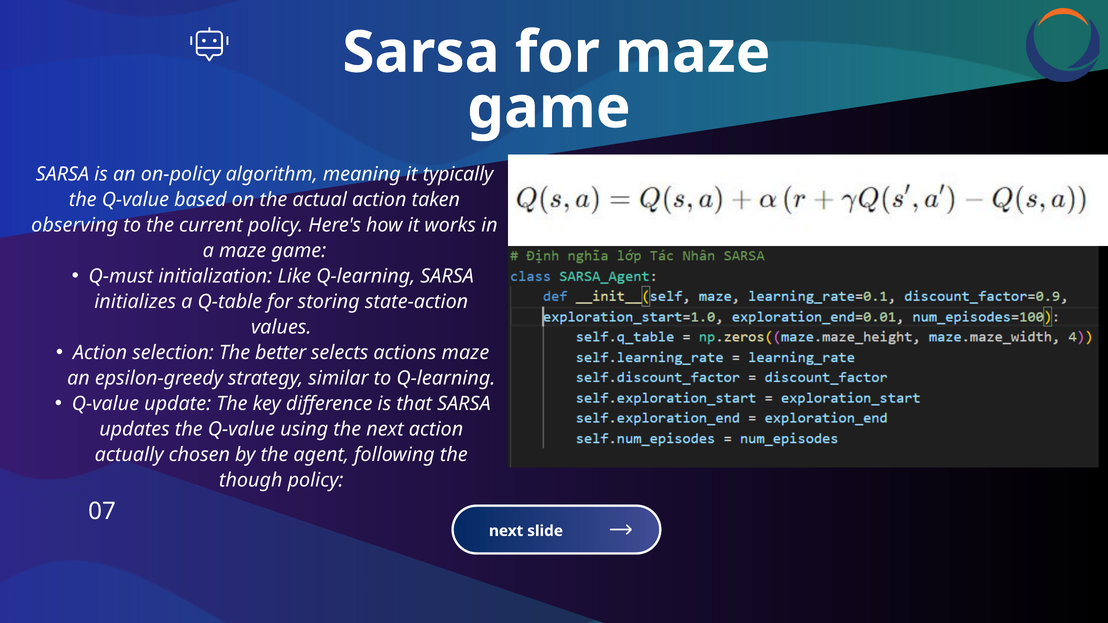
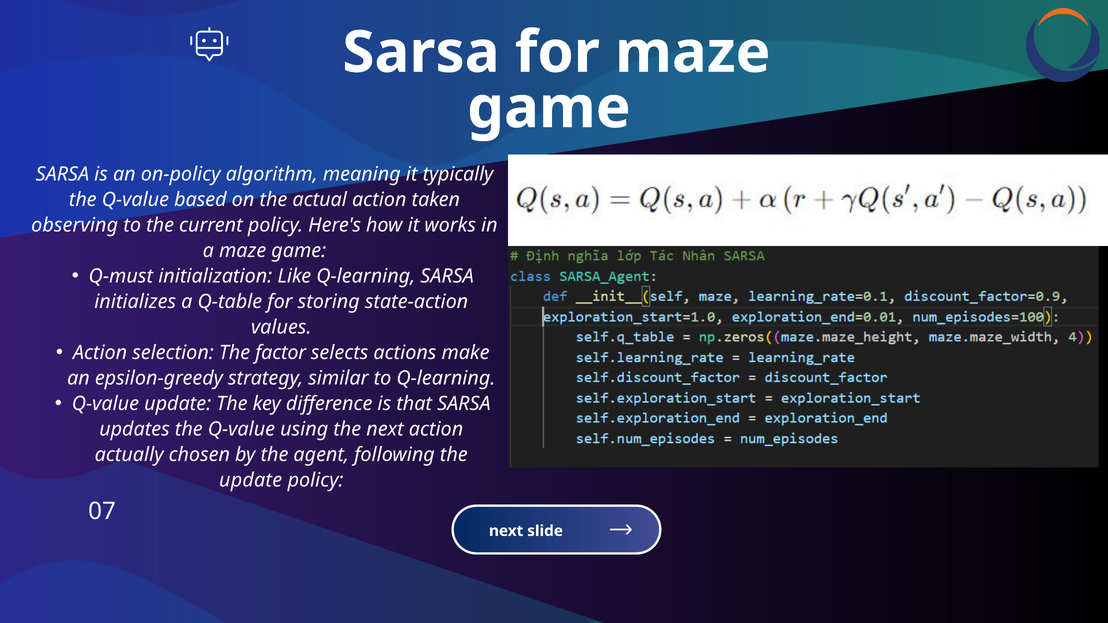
better: better -> factor (281, 353)
actions maze: maze -> make (466, 353)
though: though -> update (251, 481)
